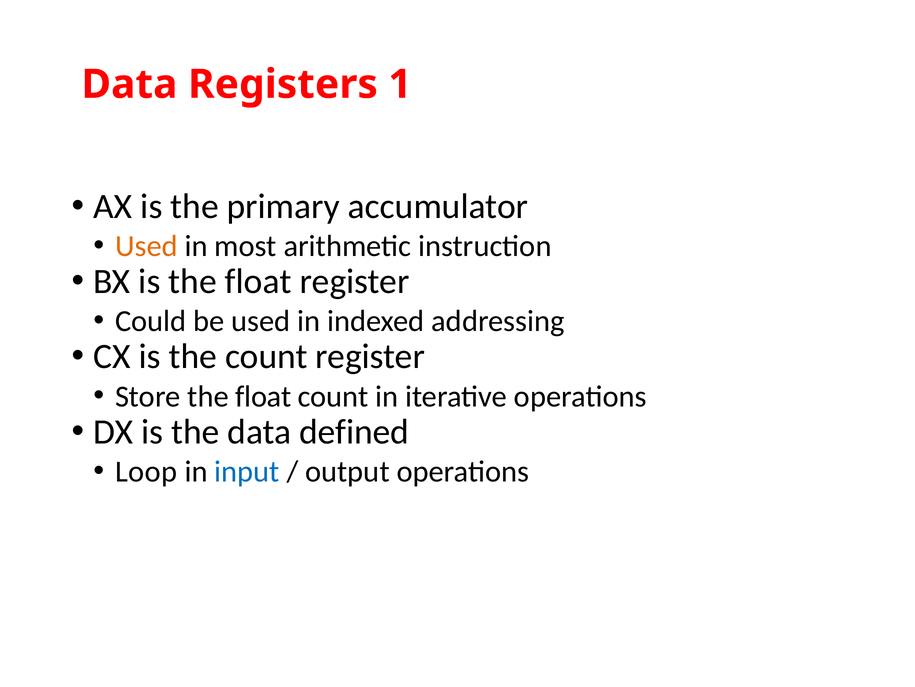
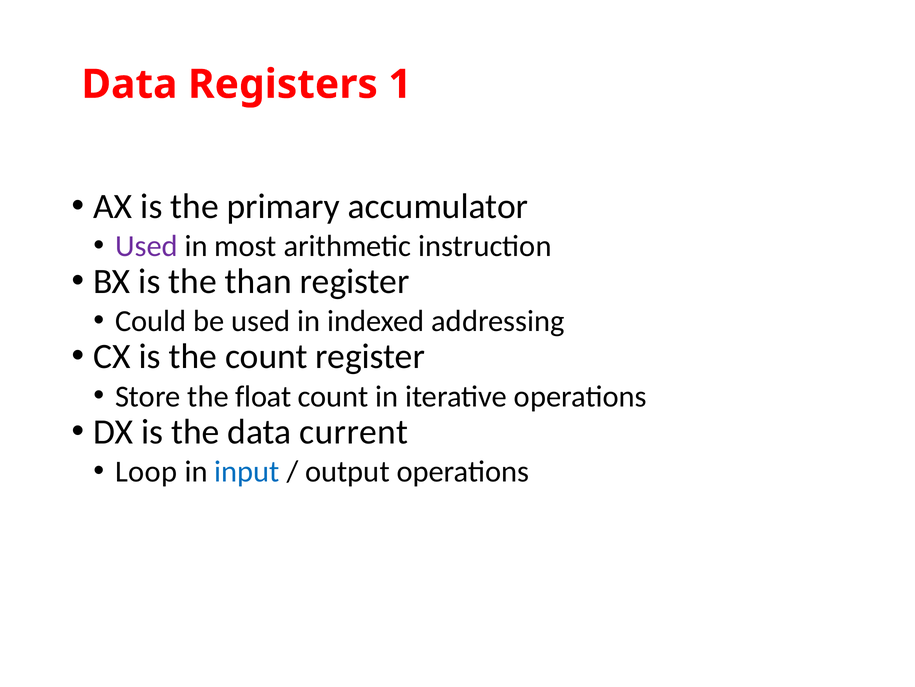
Used colour: orange -> purple (146, 246)
is the float: float -> than (258, 281)
defined: defined -> current (354, 431)
